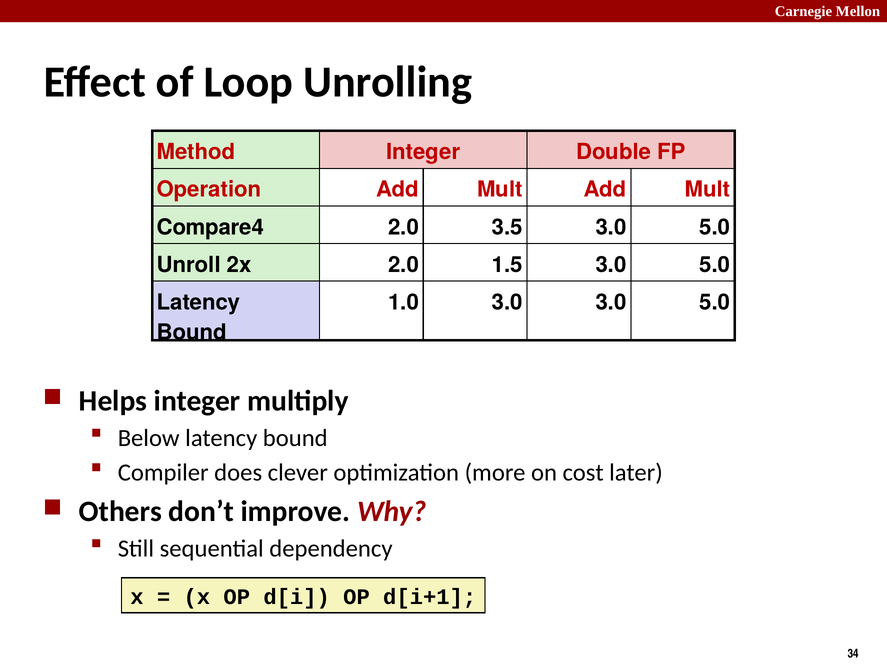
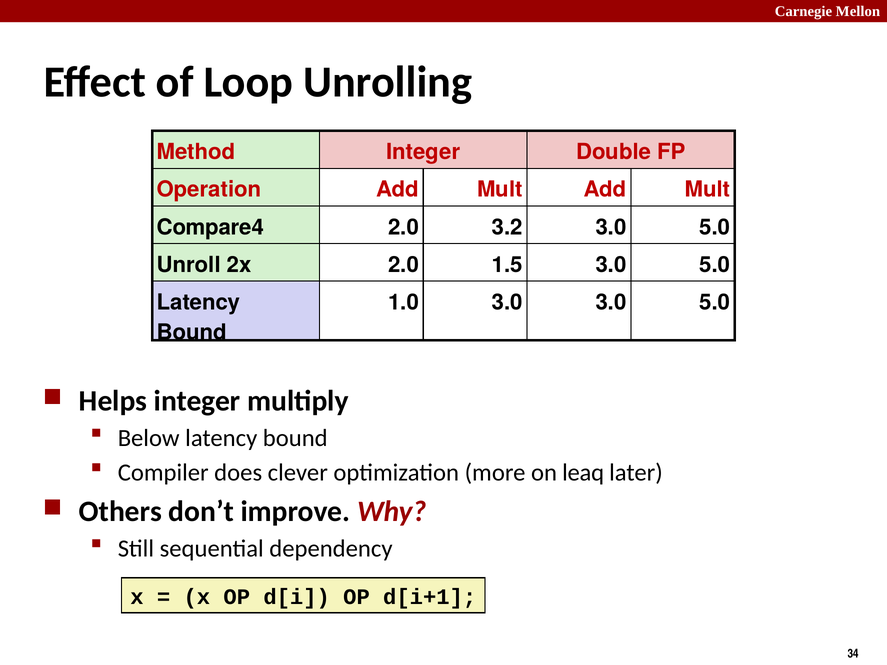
3.5: 3.5 -> 3.2 (507, 227)
cost: cost -> leaq (583, 473)
